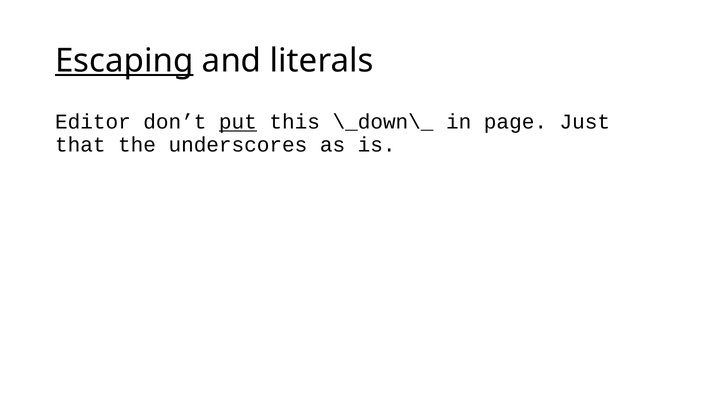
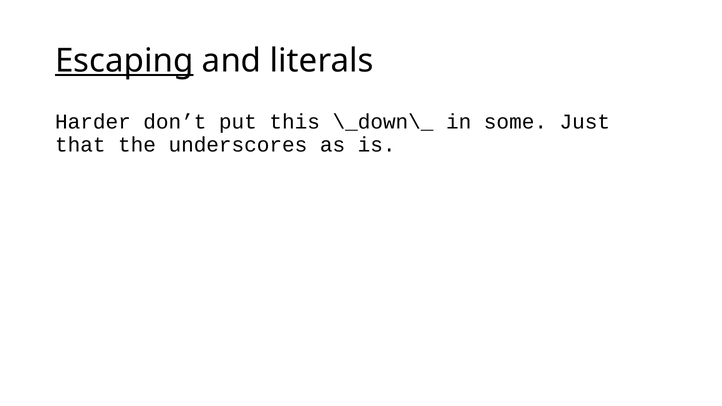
Editor: Editor -> Harder (93, 122)
put underline: present -> none (238, 122)
page: page -> some (515, 122)
